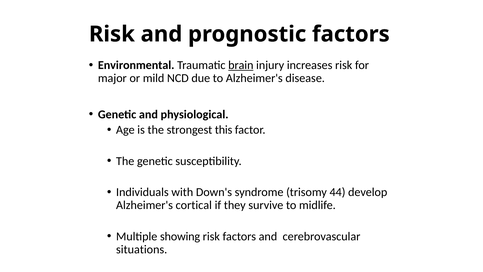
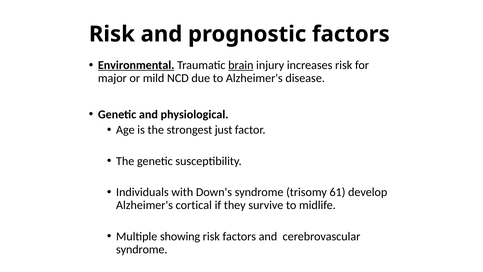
Environmental underline: none -> present (136, 65)
this: this -> just (224, 130)
44: 44 -> 61 (337, 192)
situations: situations -> syndrome (142, 249)
